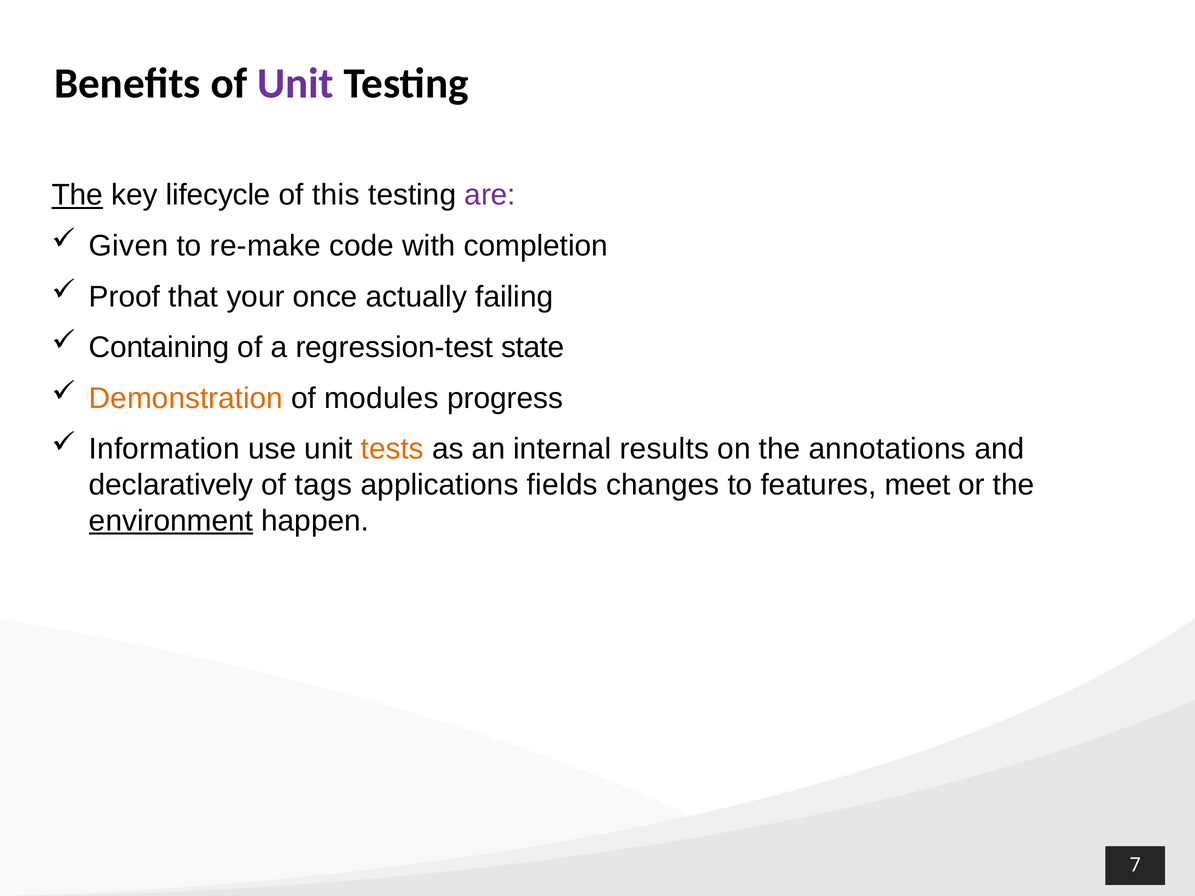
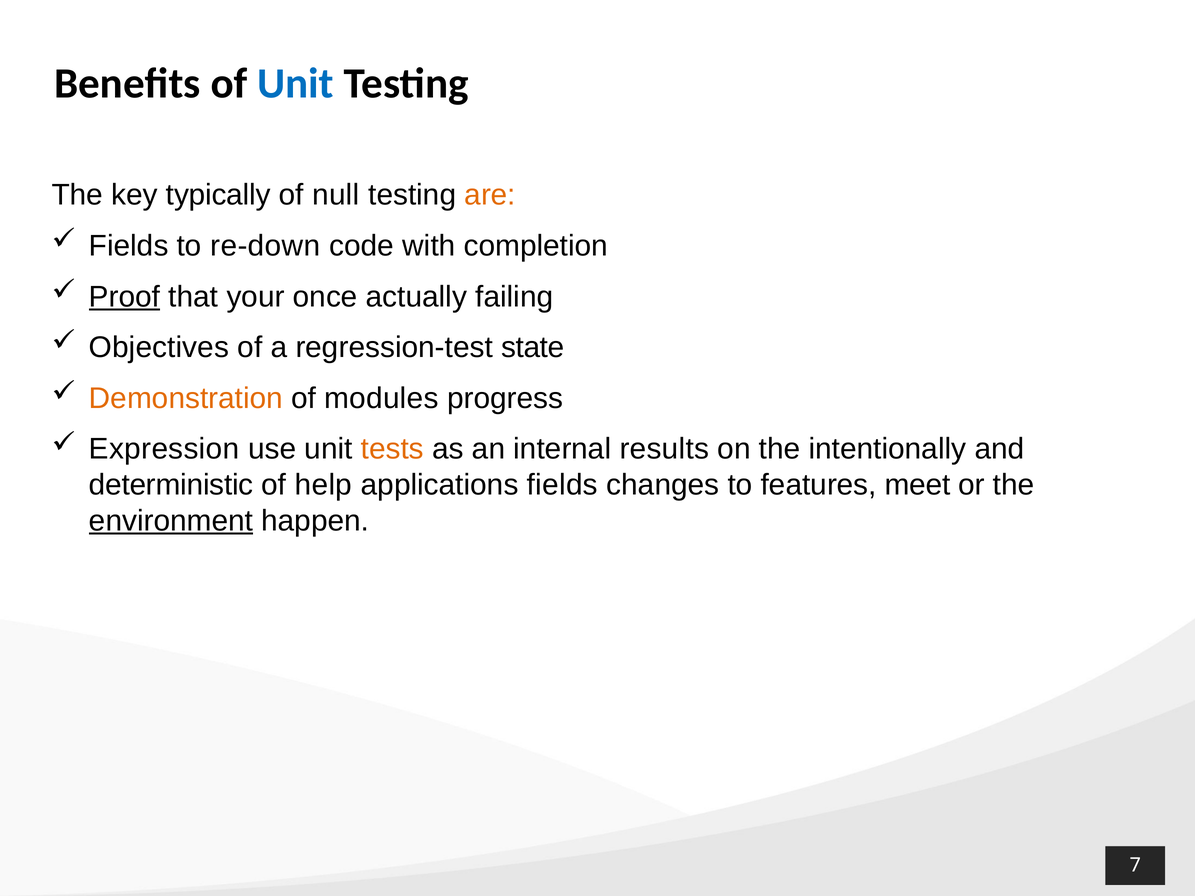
Unit colour: purple -> blue (295, 84)
The underline: present -> none (77, 195)
lifecycle: lifecycle -> typically (218, 195)
this: this -> null (336, 195)
are colour: purple -> orange (490, 195)
Given: Given -> Fields (129, 246)
re-make: re-make -> re-down (265, 246)
Proof underline: none -> present (125, 297)
Containing: Containing -> Objectives (159, 348)
Information: Information -> Expression (164, 449)
annotations: annotations -> intentionally (887, 449)
declaratively: declaratively -> deterministic (171, 485)
tags: tags -> help (323, 485)
